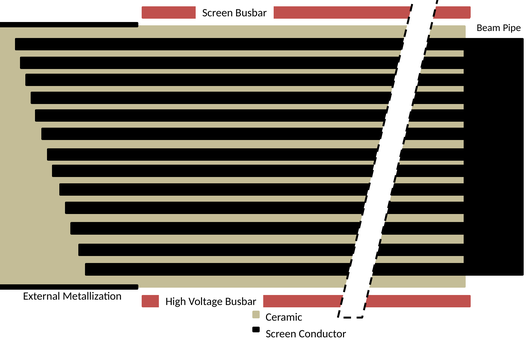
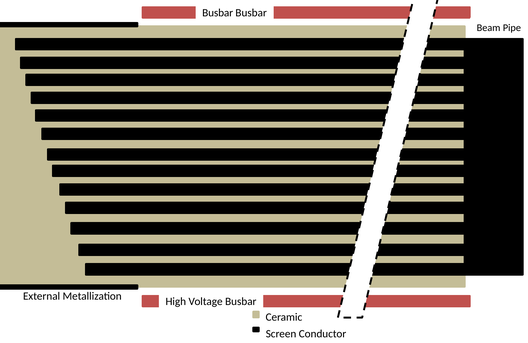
Screen: Screen -> Busbar (218, 13)
